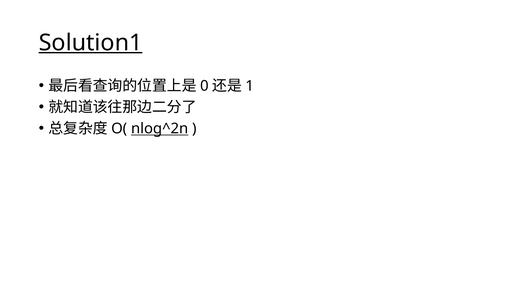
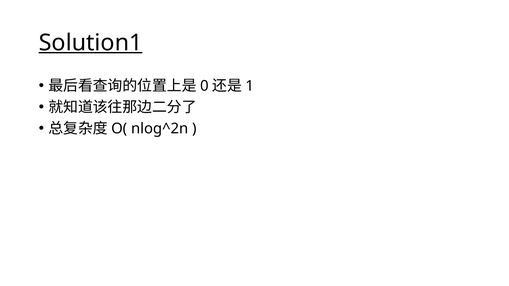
nlog^2n underline: present -> none (160, 129)
